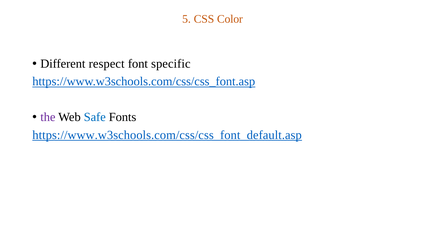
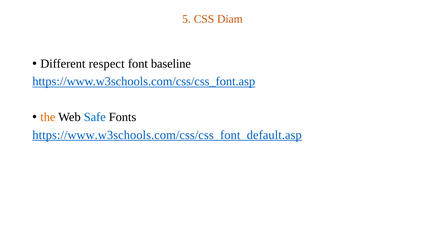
Color: Color -> Diam (230, 19)
specific: specific -> baseline (171, 64)
the colour: purple -> orange (48, 117)
